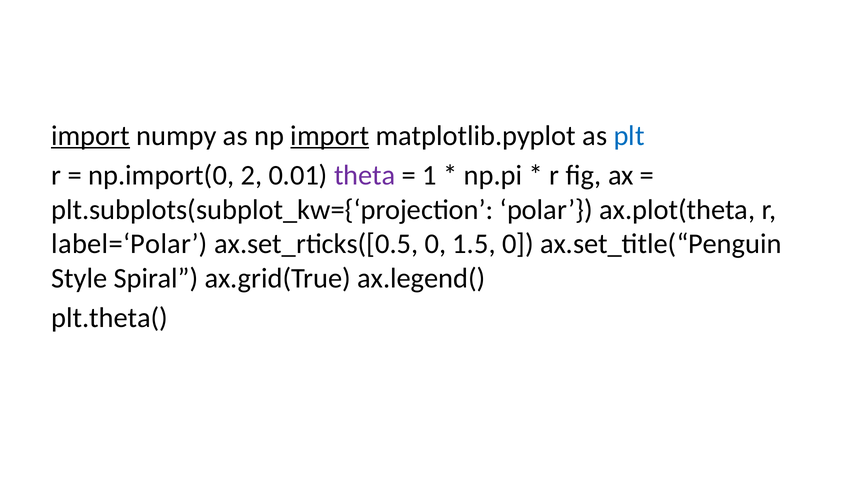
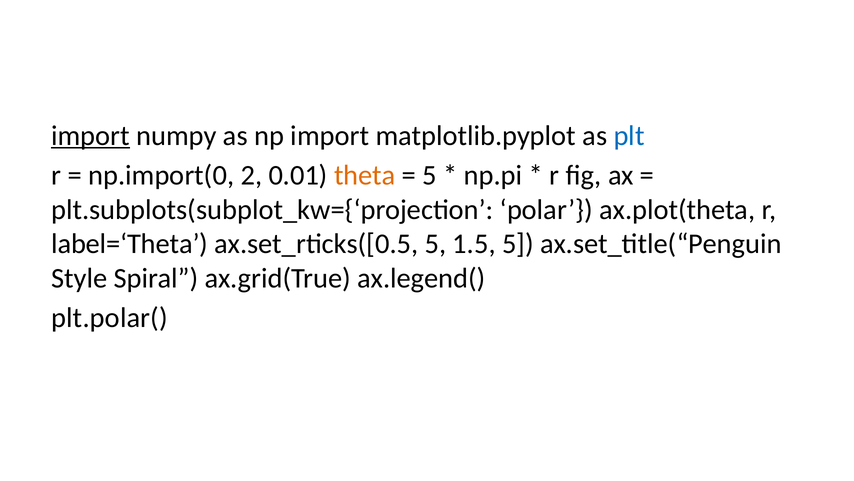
import underline: present -> none (330, 135)
theta colour: purple -> orange (365, 175)
1: 1 -> 5 (430, 175)
label=‘Polar: label=‘Polar -> label=‘Theta (130, 244)
ax.set_rticks([0.5 0: 0 -> 5 (435, 244)
1.5 0: 0 -> 5 (518, 244)
plt.theta(: plt.theta( -> plt.polar( (110, 318)
